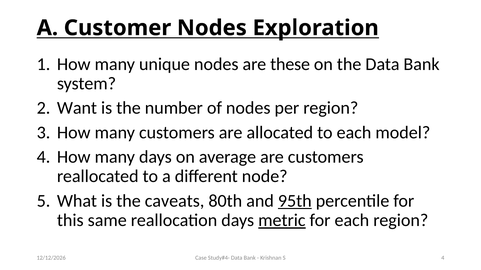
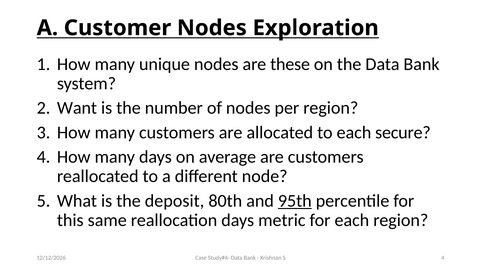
model: model -> secure (403, 133)
caveats: caveats -> deposit (175, 201)
metric underline: present -> none (282, 221)
